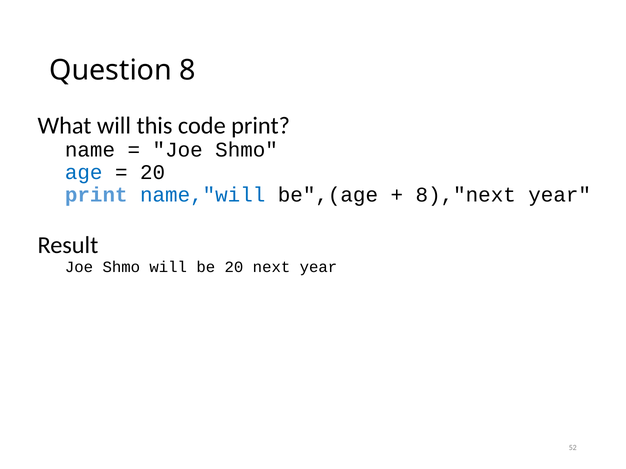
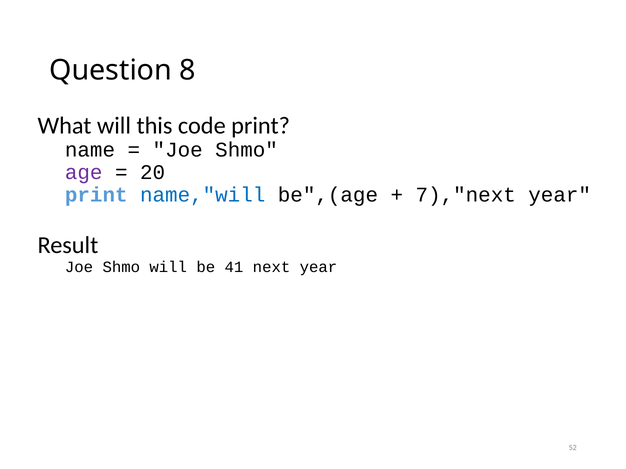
age colour: blue -> purple (84, 173)
8),"next: 8),"next -> 7),"next (466, 195)
be 20: 20 -> 41 (234, 267)
